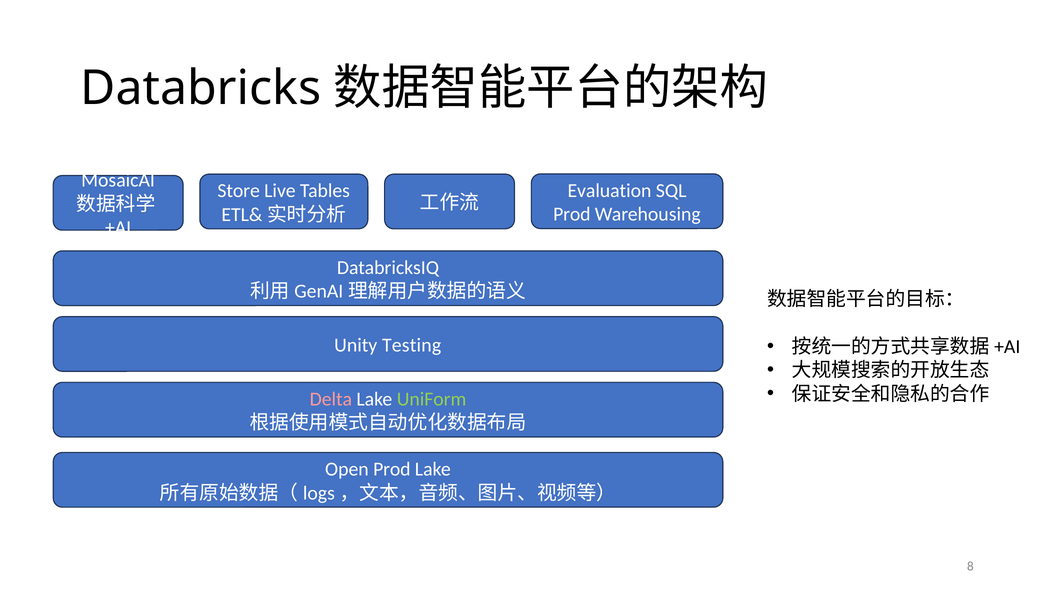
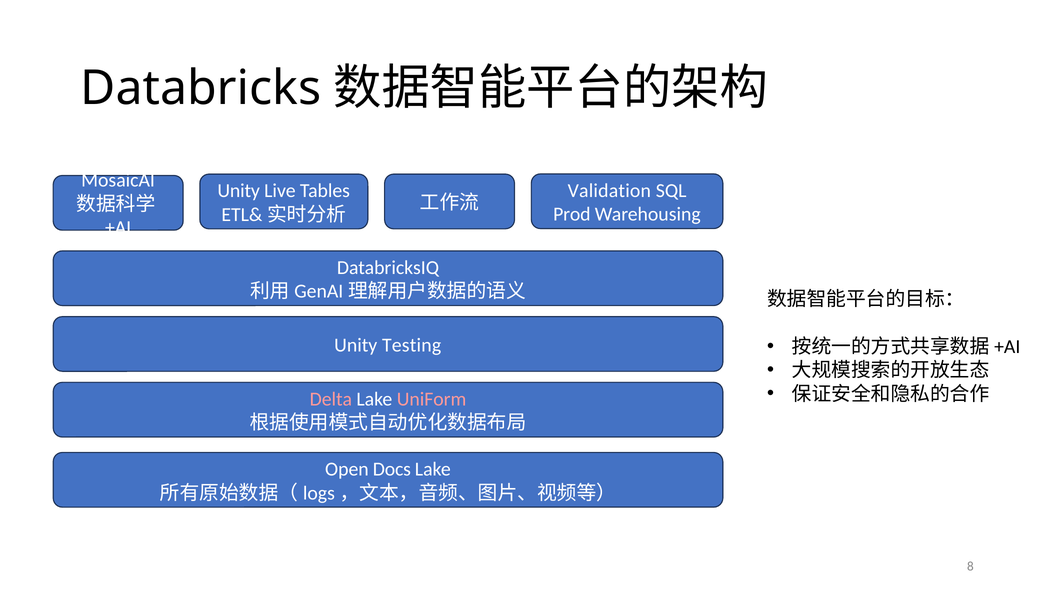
Evaluation: Evaluation -> Validation (609, 191)
Store: Store -> Unity (239, 191)
UniForm colour: light green -> pink (432, 399)
Open Prod: Prod -> Docs (392, 469)
